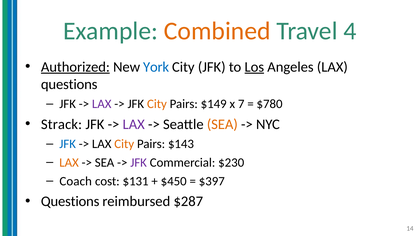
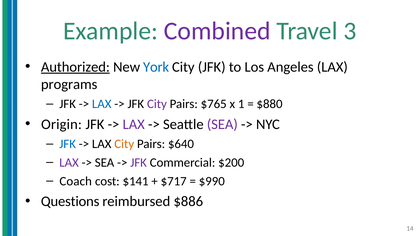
Combined colour: orange -> purple (217, 31)
4: 4 -> 3 (350, 31)
Los underline: present -> none (254, 67)
questions: questions -> programs (69, 84)
LAX colour: purple -> blue (102, 104)
City colour: orange -> purple (157, 104)
$149: $149 -> $765 (214, 104)
7: 7 -> 1 (241, 104)
$780: $780 -> $880 (270, 104)
Strack: Strack -> Origin (62, 124)
SEA colour: orange -> purple (222, 124)
$143: $143 -> $640 (181, 144)
LAX colour: orange -> purple (69, 163)
$230: $230 -> $200 (231, 163)
$131: $131 -> $141 (136, 181)
$450: $450 -> $717 (174, 181)
$397: $397 -> $990 (212, 181)
$287: $287 -> $886 (188, 202)
